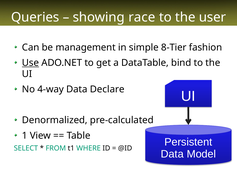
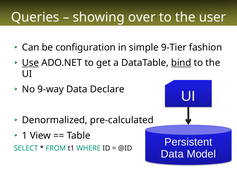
race: race -> over (142, 17)
management: management -> configuration (86, 47)
8-Tier: 8-Tier -> 9-Tier (174, 47)
bind underline: none -> present (181, 63)
4-way: 4-way -> 9-way (51, 89)
